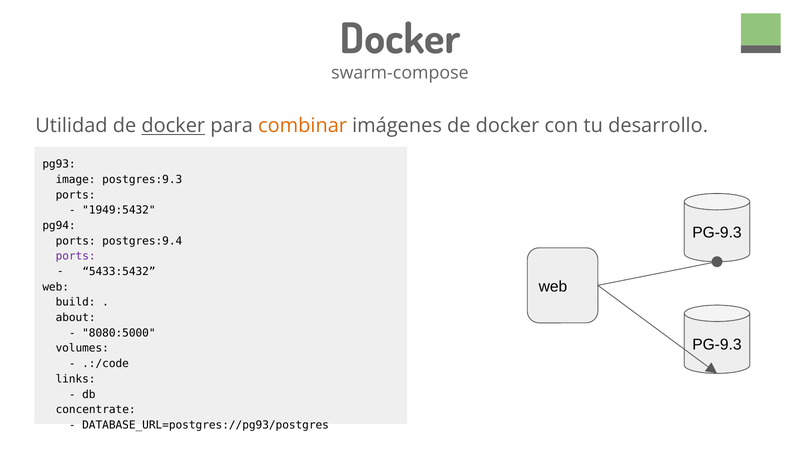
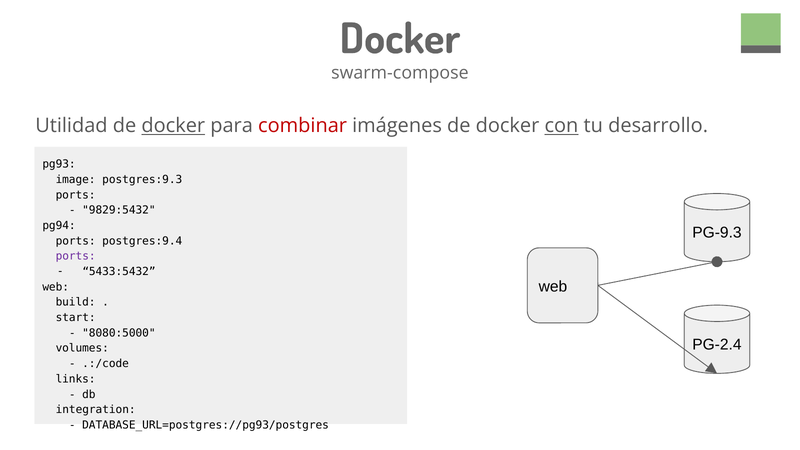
combinar colour: orange -> red (303, 126)
con underline: none -> present (561, 126)
1949:5432: 1949:5432 -> 9829:5432 (119, 210)
about: about -> start (76, 318)
PG-9.3: PG-9.3 -> PG-2.4 (717, 344)
concentrate: concentrate -> integration (96, 410)
